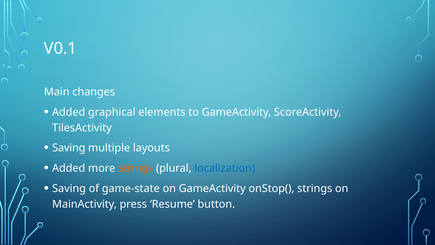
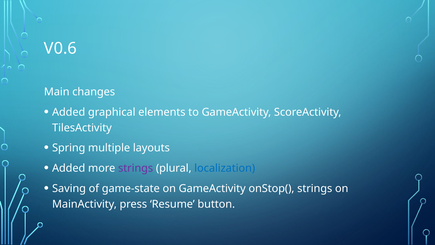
V0.1: V0.1 -> V0.6 (60, 48)
Saving: Saving -> Spring (69, 148)
strings colour: orange -> purple (136, 168)
